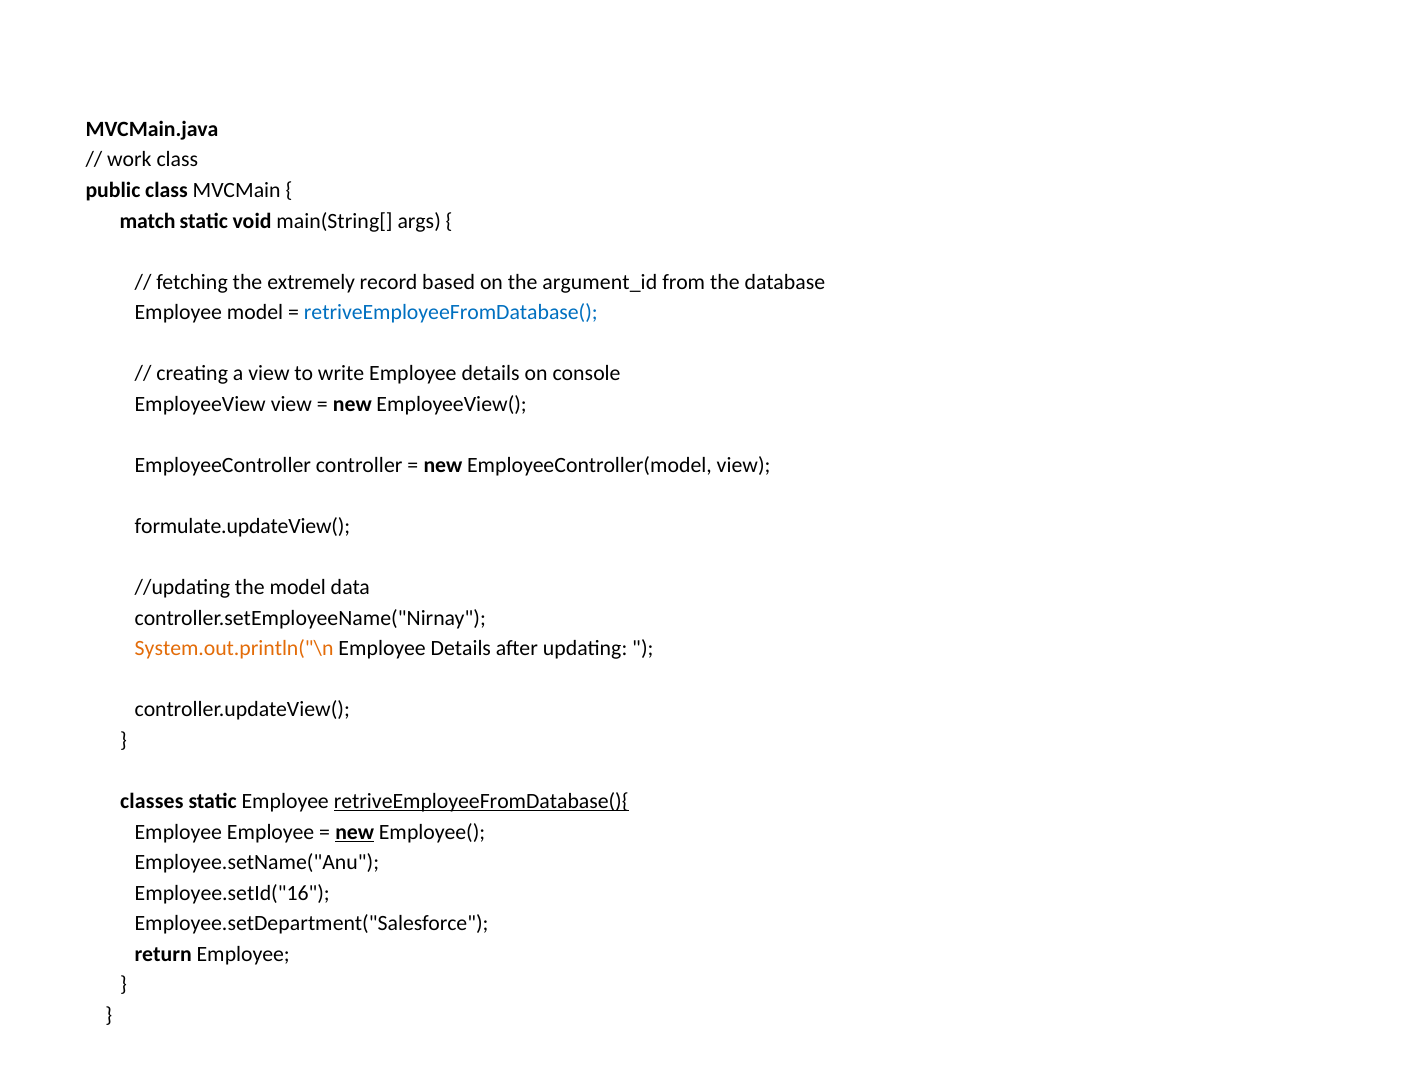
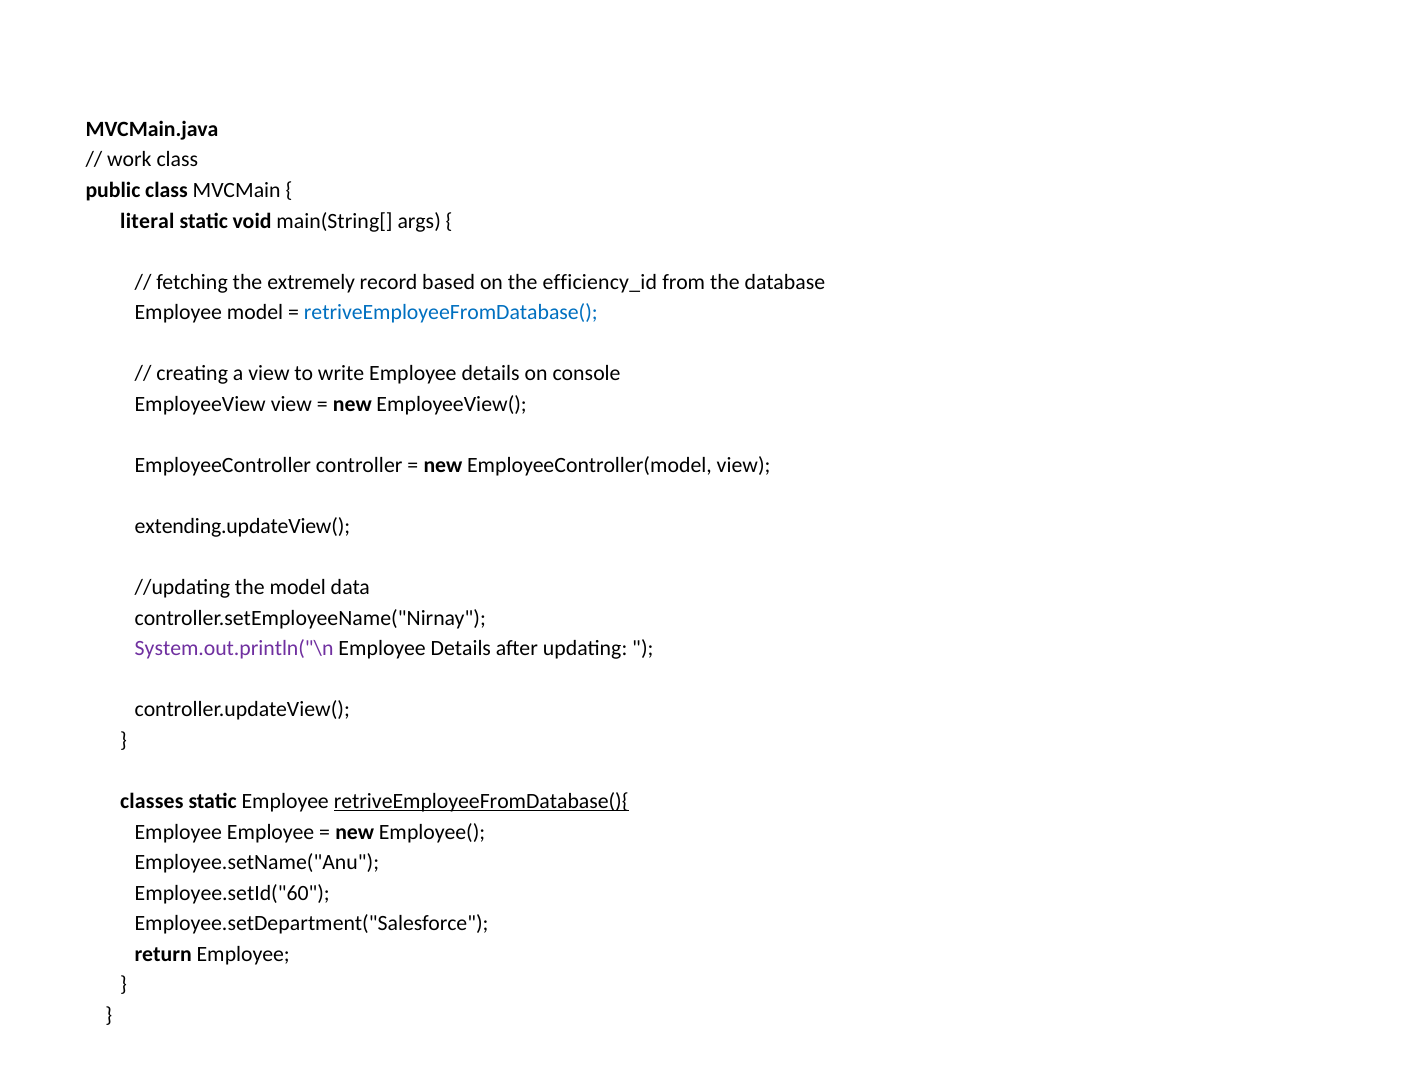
match: match -> literal (147, 221)
argument_id: argument_id -> efficiency_id (600, 282)
formulate.updateView(: formulate.updateView( -> extending.updateView( (242, 526)
System.out.println("\n colour: orange -> purple (234, 648)
new underline: present -> none (355, 832)
Employee.setId("16: Employee.setId("16 -> Employee.setId("60 (232, 893)
